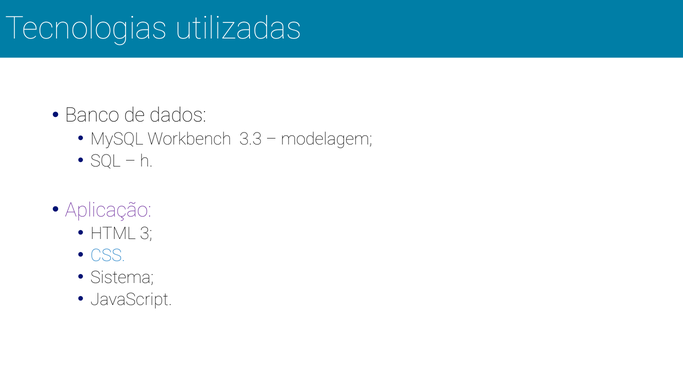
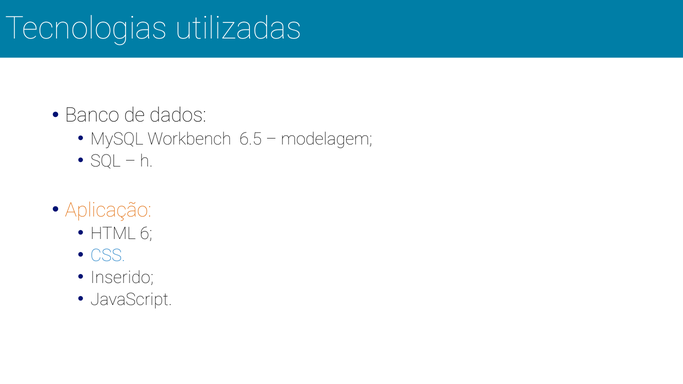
3.3: 3.3 -> 6.5 (251, 139)
Aplicação colour: purple -> orange (108, 210)
3: 3 -> 6 (146, 234)
Sistema: Sistema -> Inserido (122, 278)
